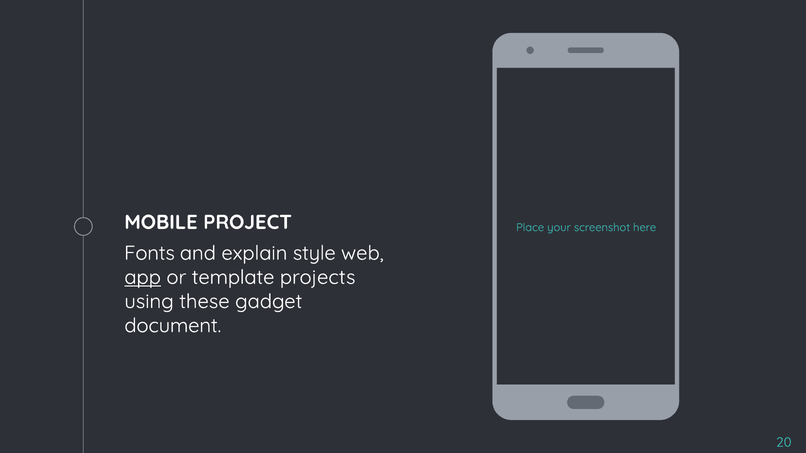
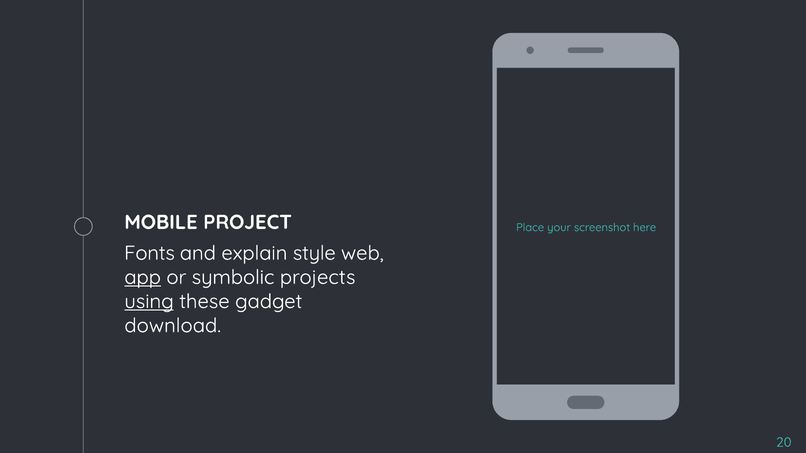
template: template -> symbolic (233, 278)
using underline: none -> present (149, 302)
document: document -> download (173, 326)
